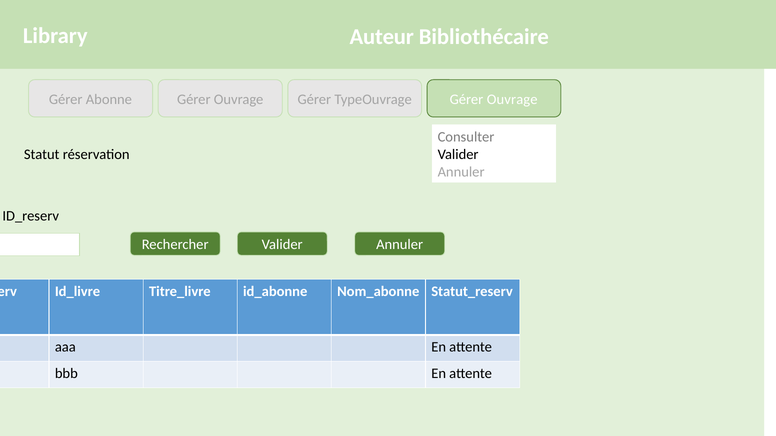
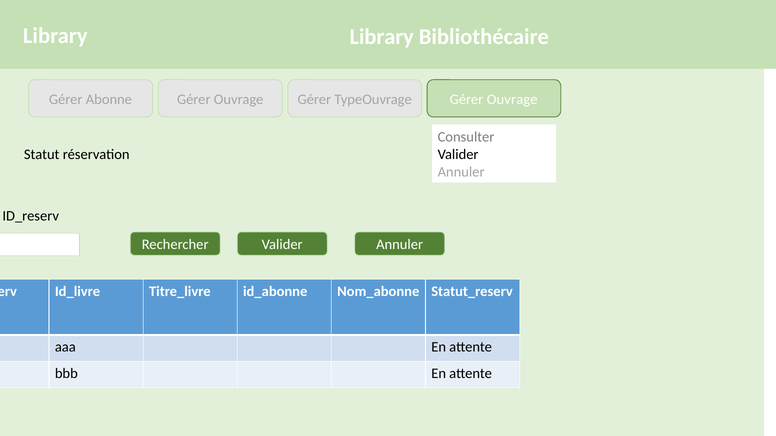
Library Auteur: Auteur -> Library (382, 37)
